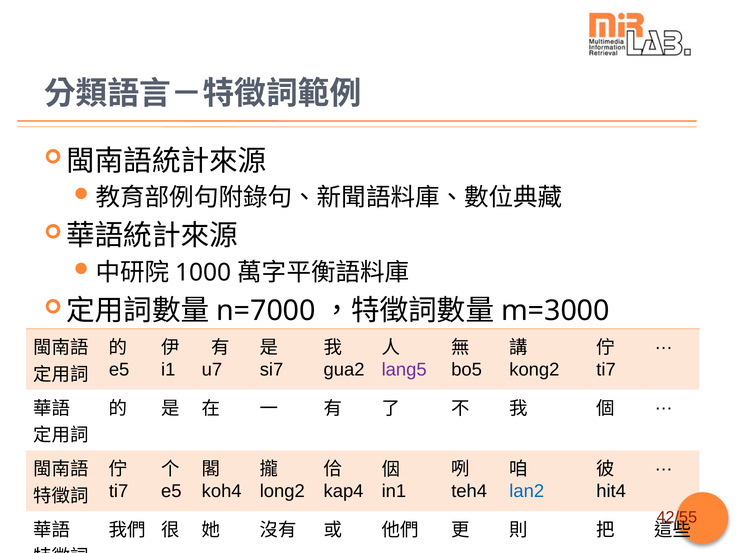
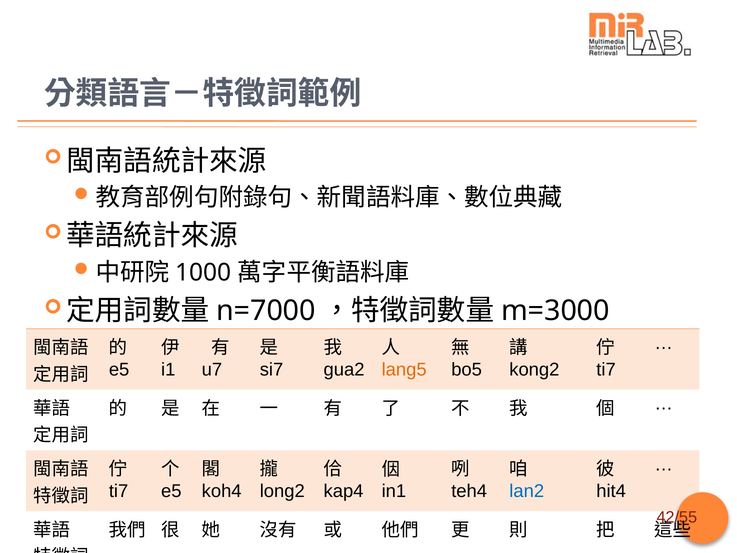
lang5 colour: purple -> orange (404, 370)
